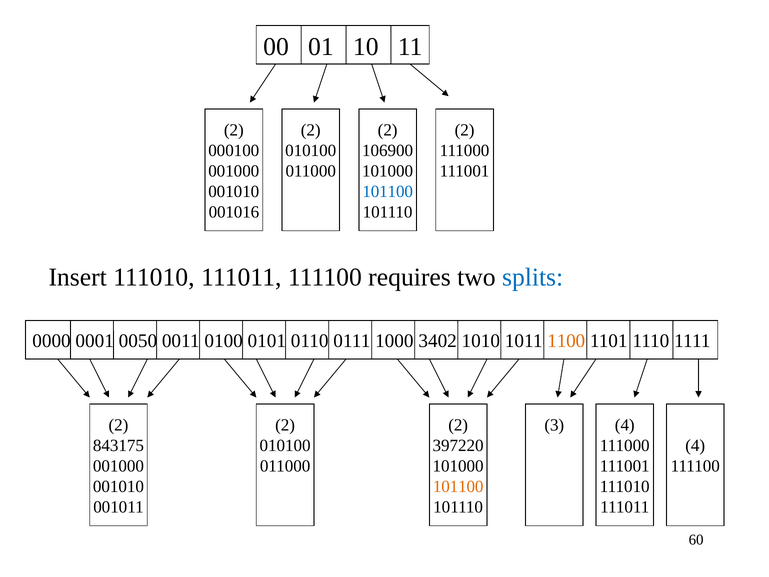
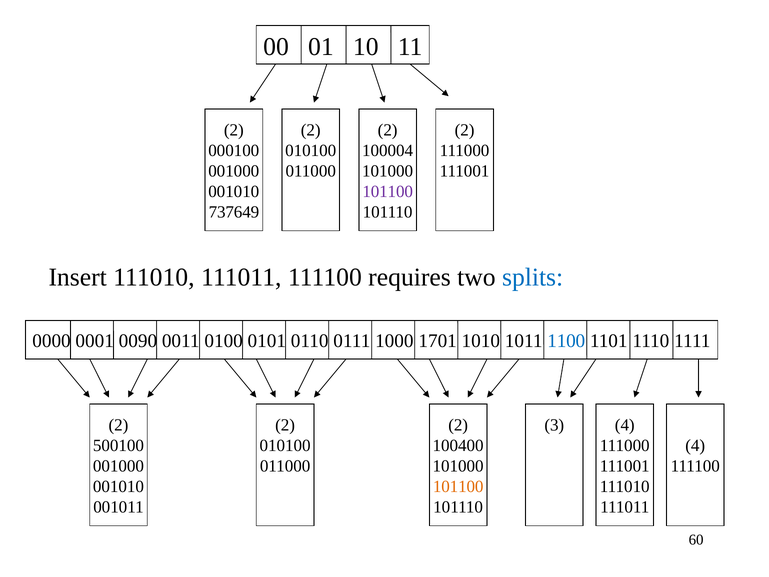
106900: 106900 -> 100004 (388, 150)
101100 colour: blue -> purple (388, 191)
001016: 001016 -> 737649 (234, 212)
0050: 0050 -> 0090 (138, 341)
3402: 3402 -> 1701 (438, 341)
1100 colour: orange -> blue (566, 341)
843175: 843175 -> 500100 (118, 445)
397220: 397220 -> 100400 (458, 445)
